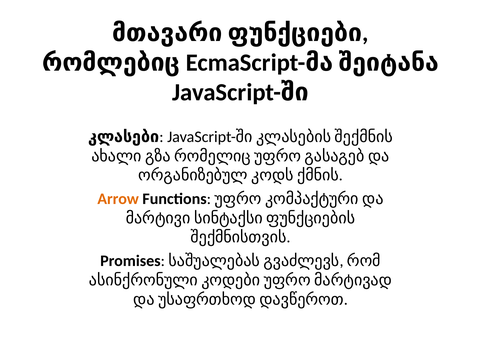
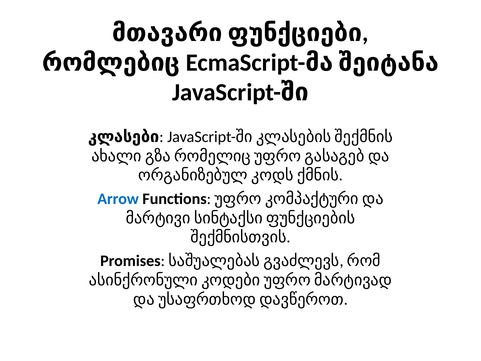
Arrow colour: orange -> blue (118, 199)
